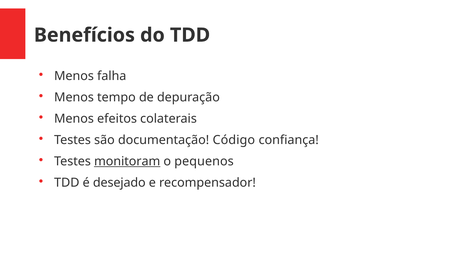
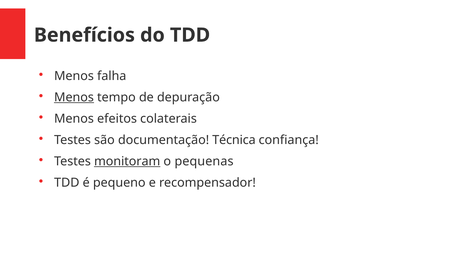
Menos underline: none -> present (74, 97)
Código: Código -> Técnica (234, 140)
pequenos: pequenos -> pequenas (204, 162)
desejado: desejado -> pequeno (119, 183)
